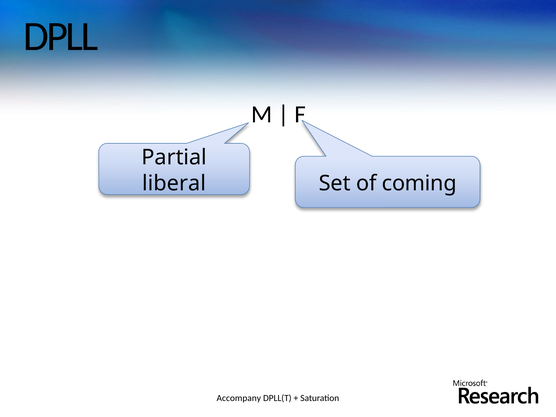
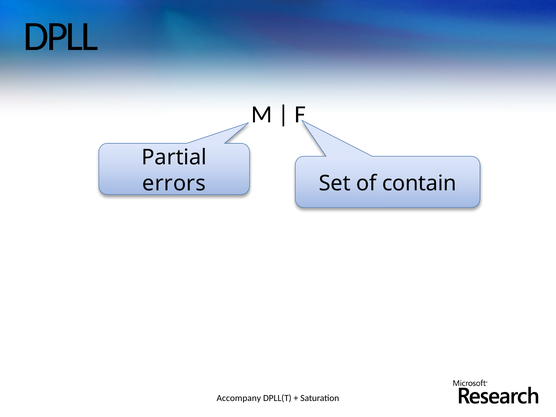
liberal: liberal -> errors (174, 183)
coming: coming -> contain (419, 183)
